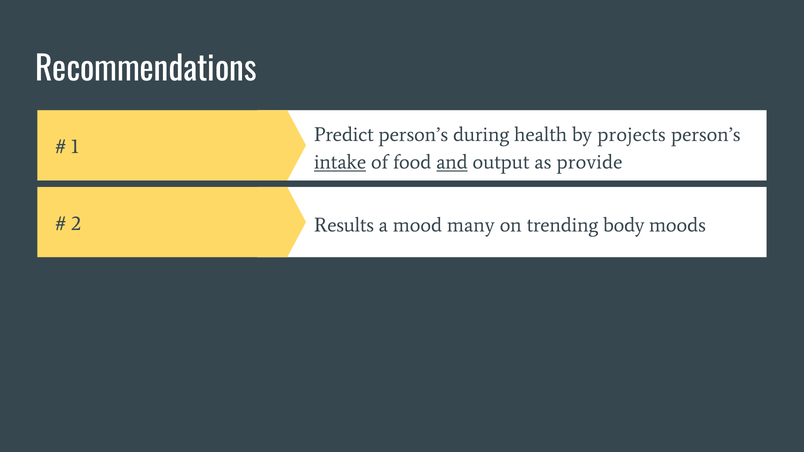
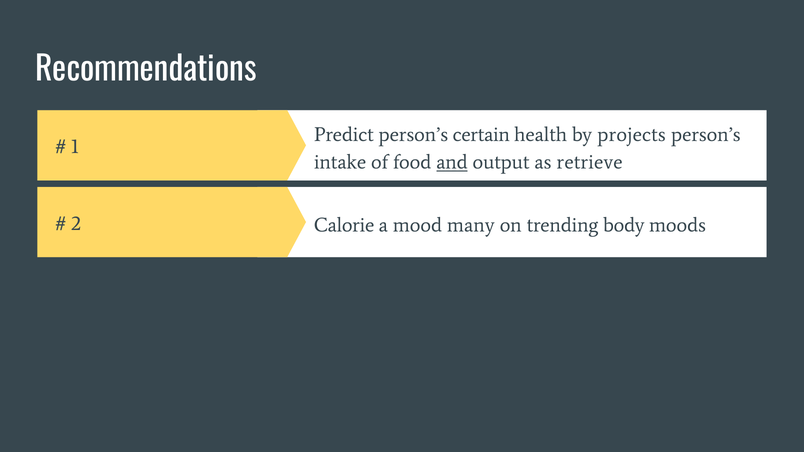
during: during -> certain (481, 135)
intake underline: present -> none (340, 162)
provide: provide -> retrieve (590, 162)
Results: Results -> Calorie (344, 225)
